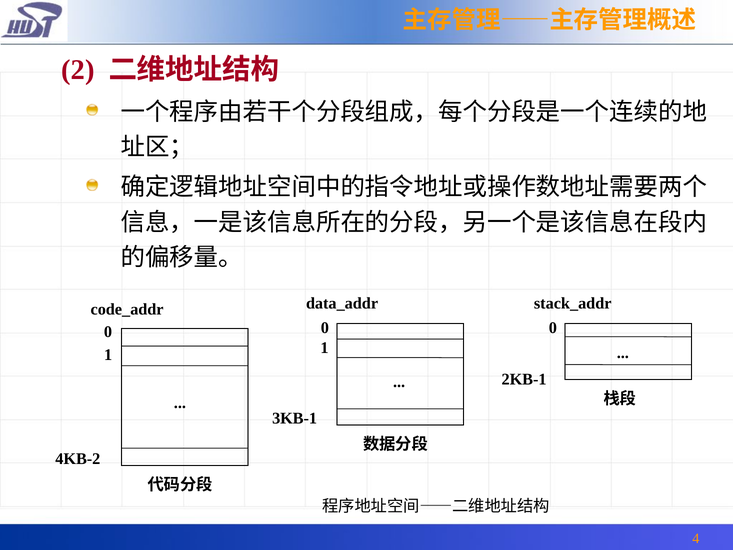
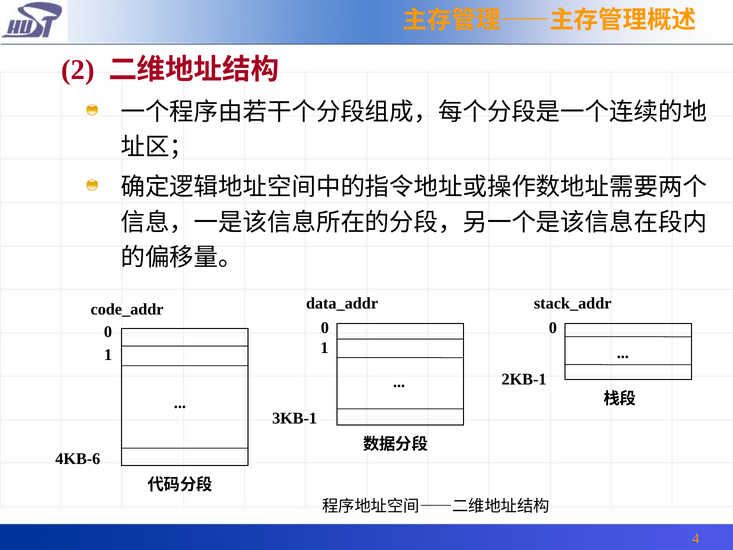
4KB-2: 4KB-2 -> 4KB-6 (78, 459)
